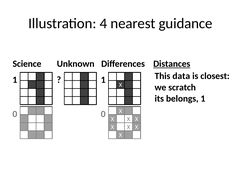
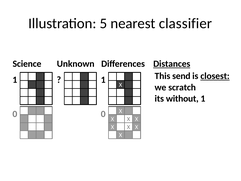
4: 4 -> 5 (103, 23)
guidance: guidance -> classifier (185, 23)
data: data -> send (181, 76)
closest underline: none -> present (215, 76)
belongs: belongs -> without (182, 98)
